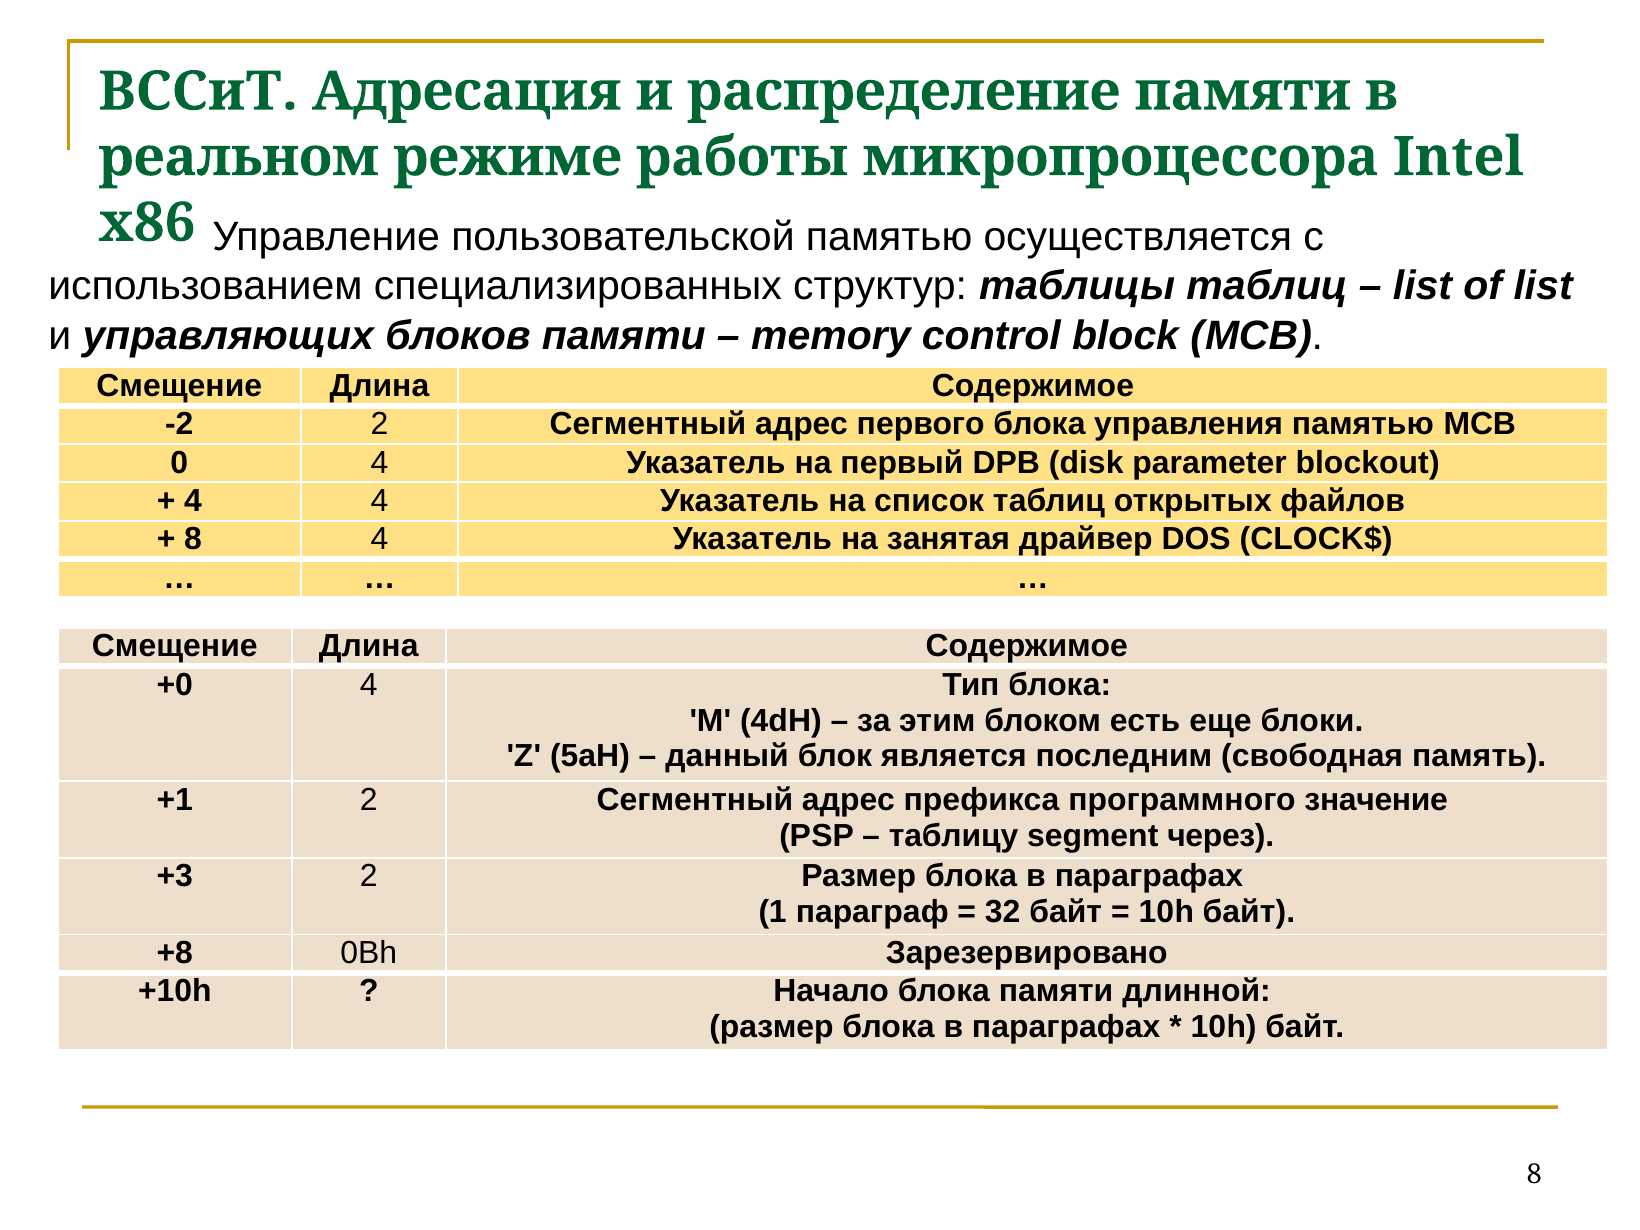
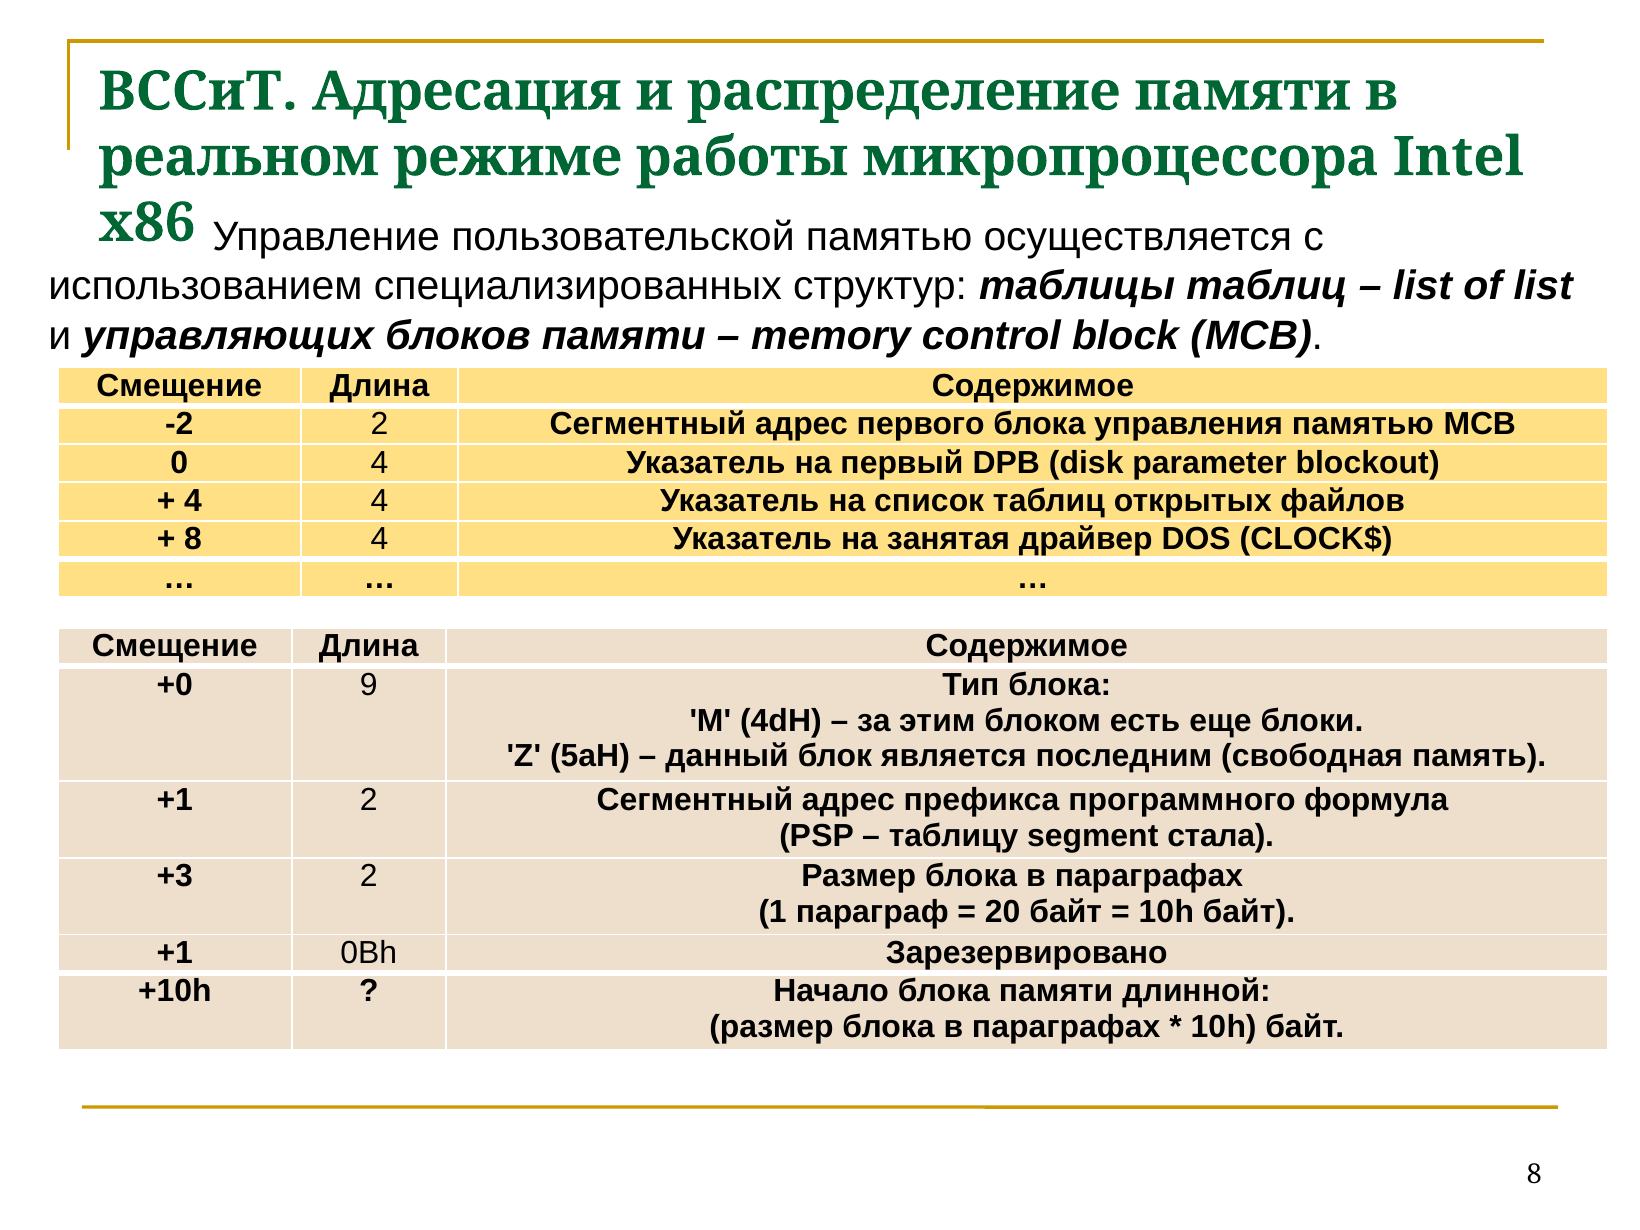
+0 4: 4 -> 9 (369, 685)
значение: значение -> формула (1376, 800)
через: через -> стала (1221, 835)
32: 32 -> 20 (1003, 912)
+8: +8 -> +1 (175, 953)
